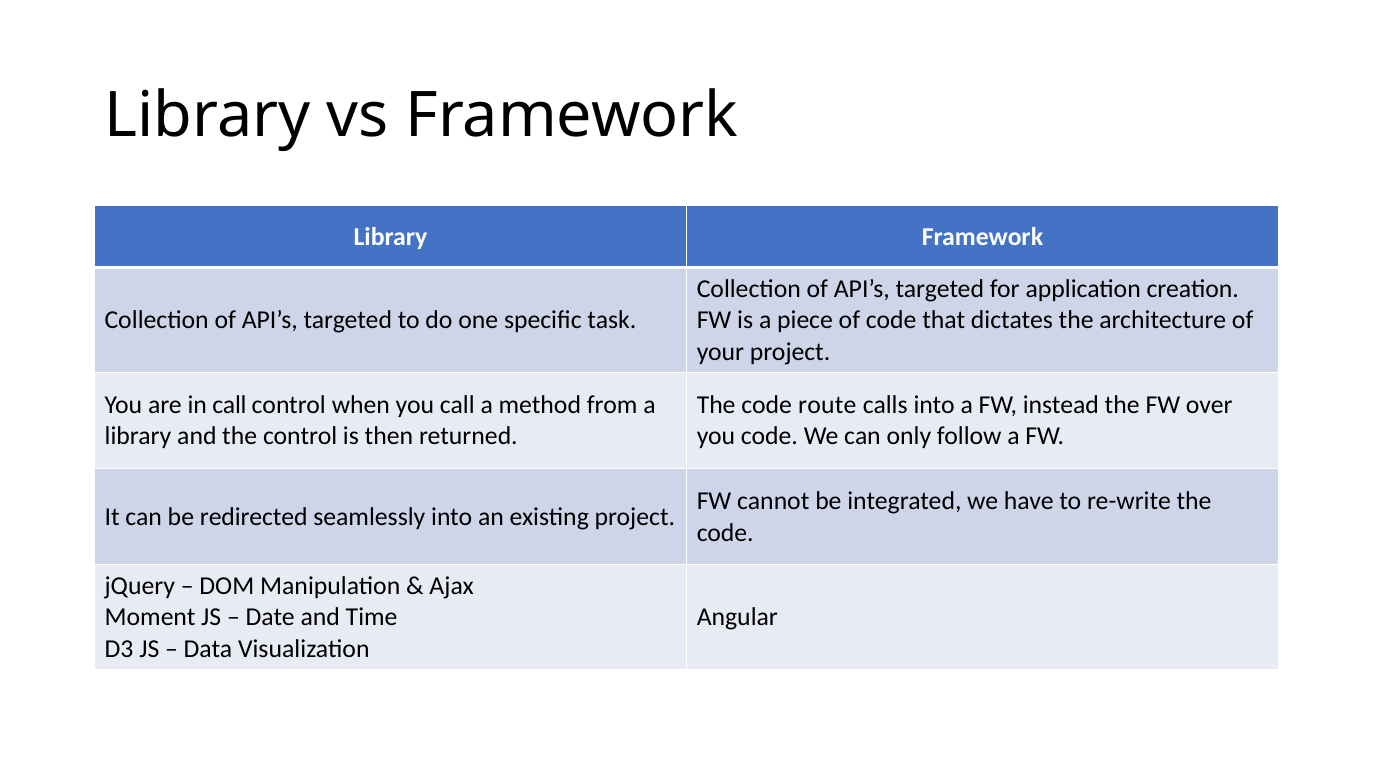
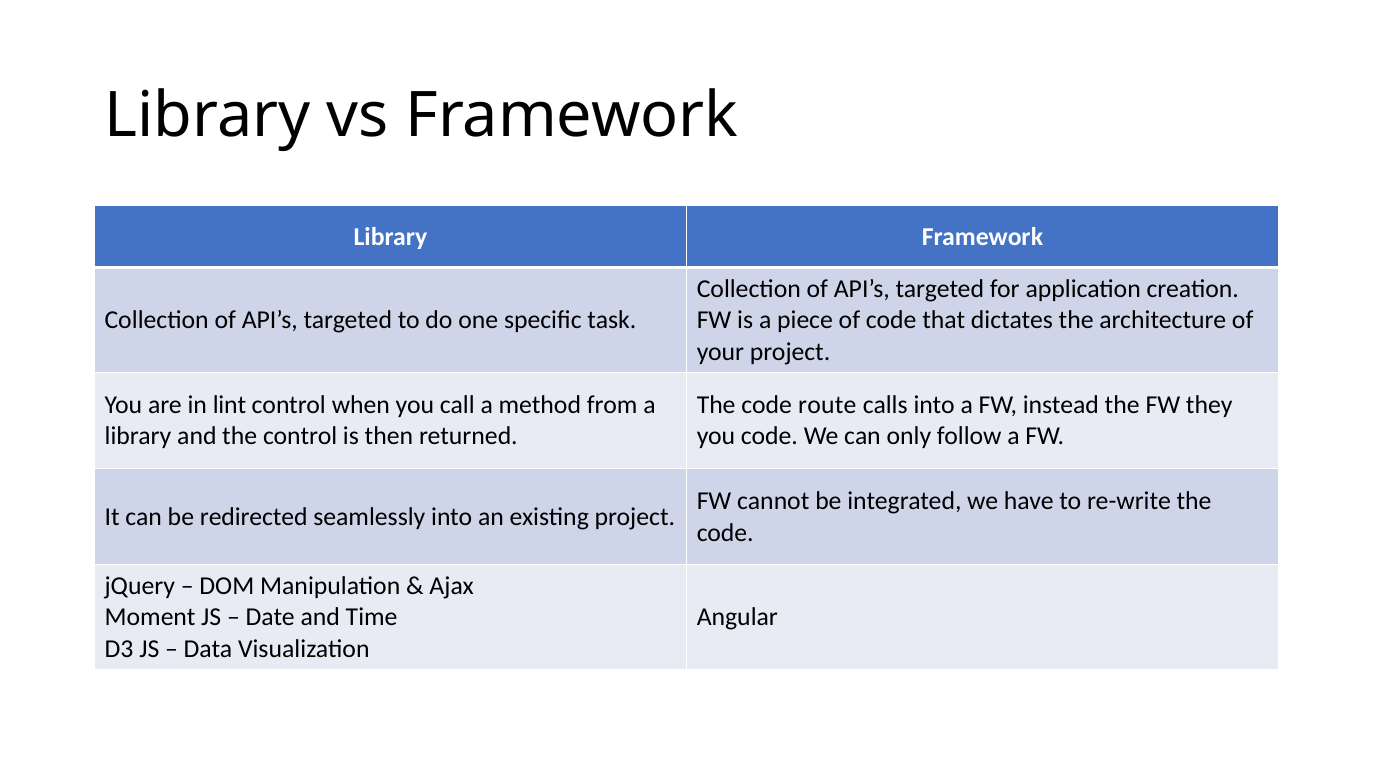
in call: call -> lint (229, 405)
over: over -> they (1209, 405)
